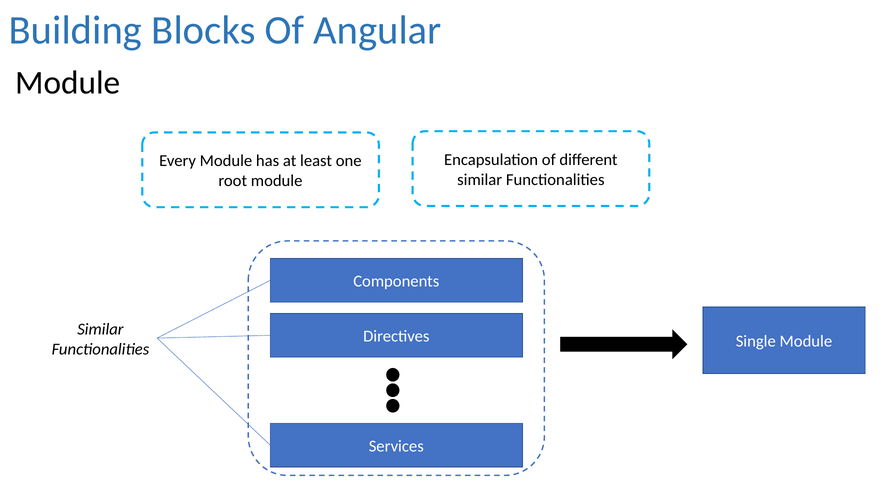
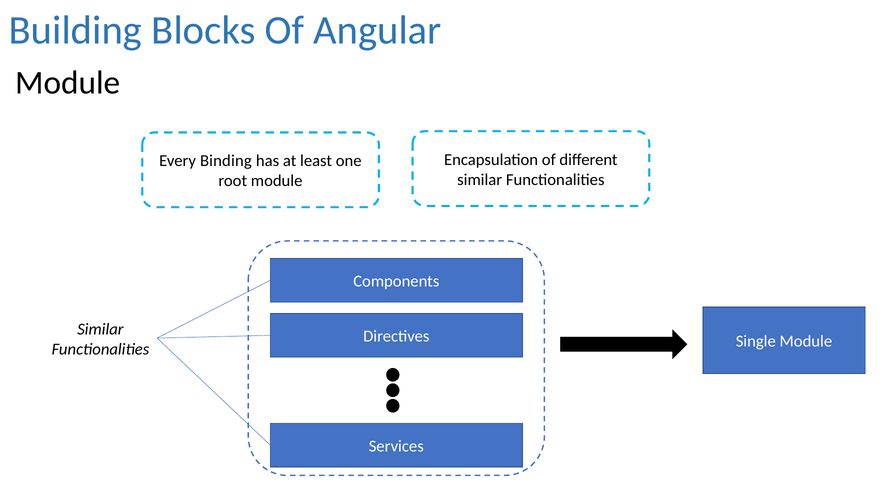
Every Module: Module -> Binding (226, 161)
